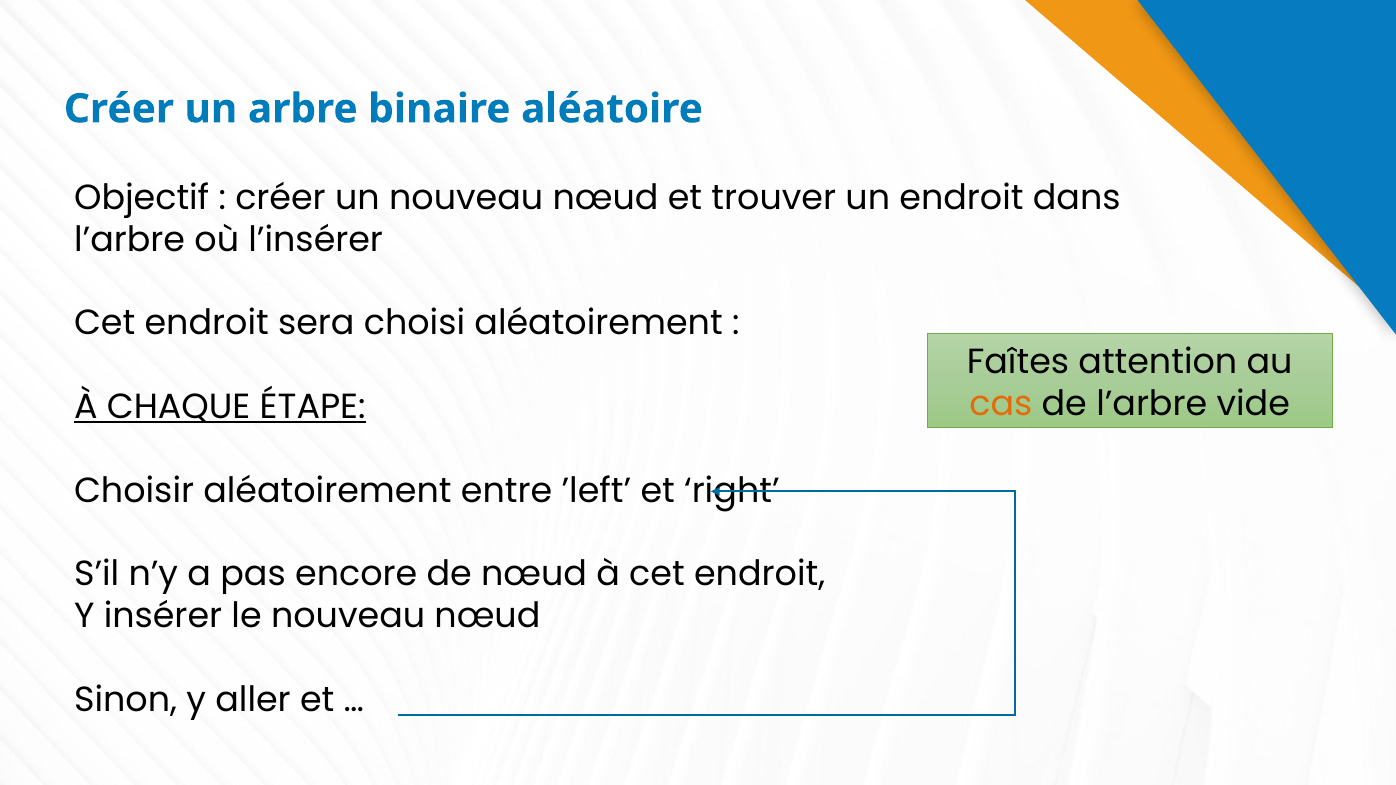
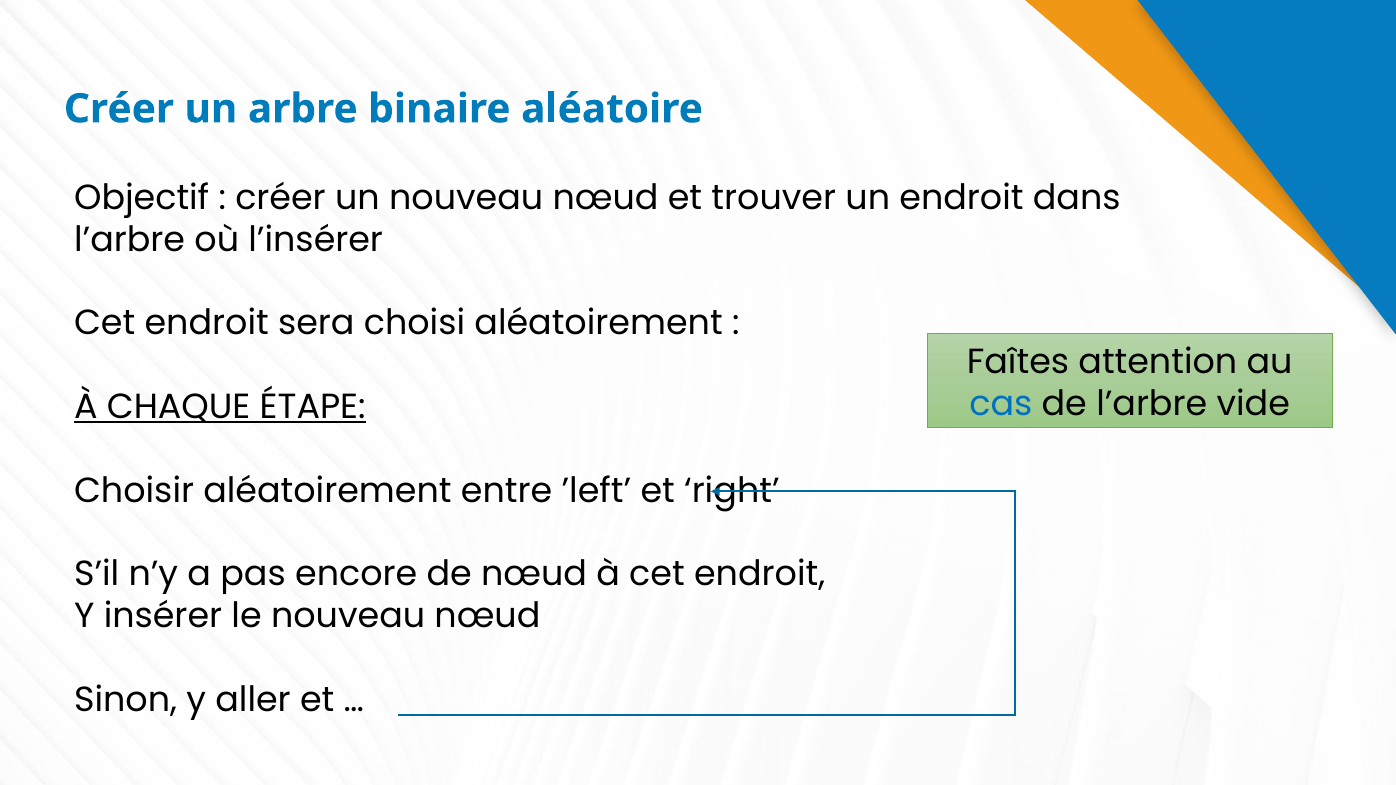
cas colour: orange -> blue (1001, 404)
